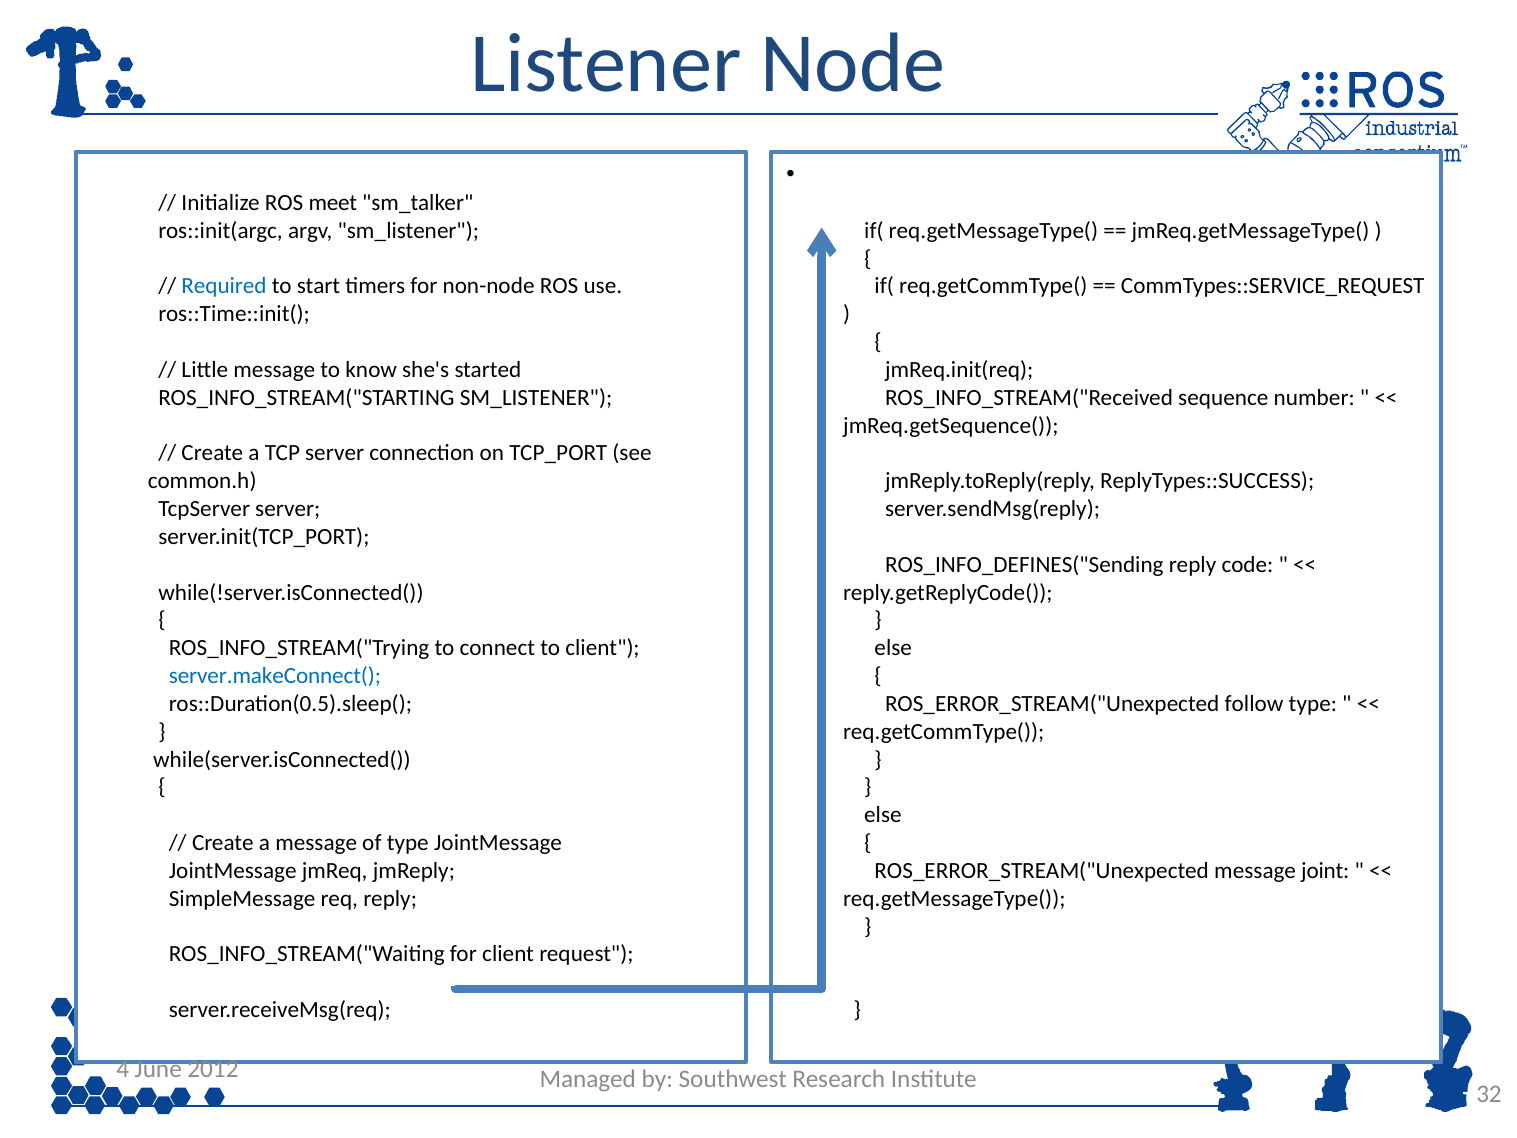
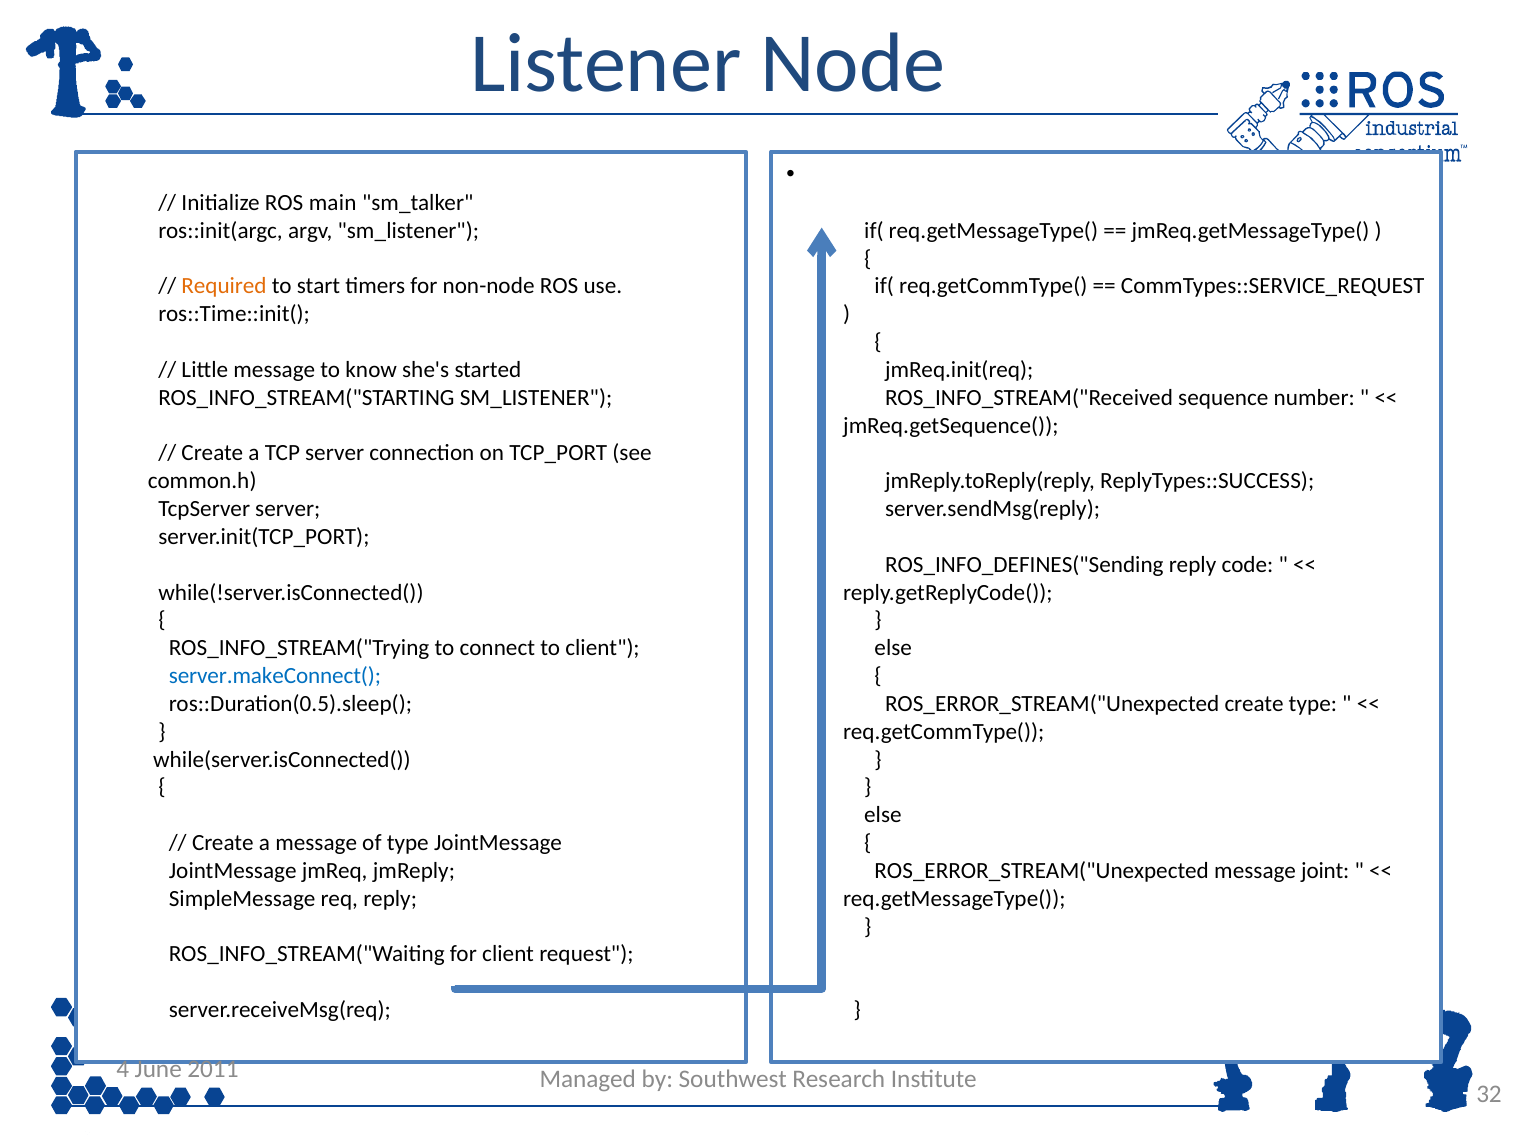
meet: meet -> main (333, 203)
Required colour: blue -> orange (224, 286)
ROS_ERROR_STREAM("Unexpected follow: follow -> create (1254, 704)
2012: 2012 -> 2011 (213, 1069)
